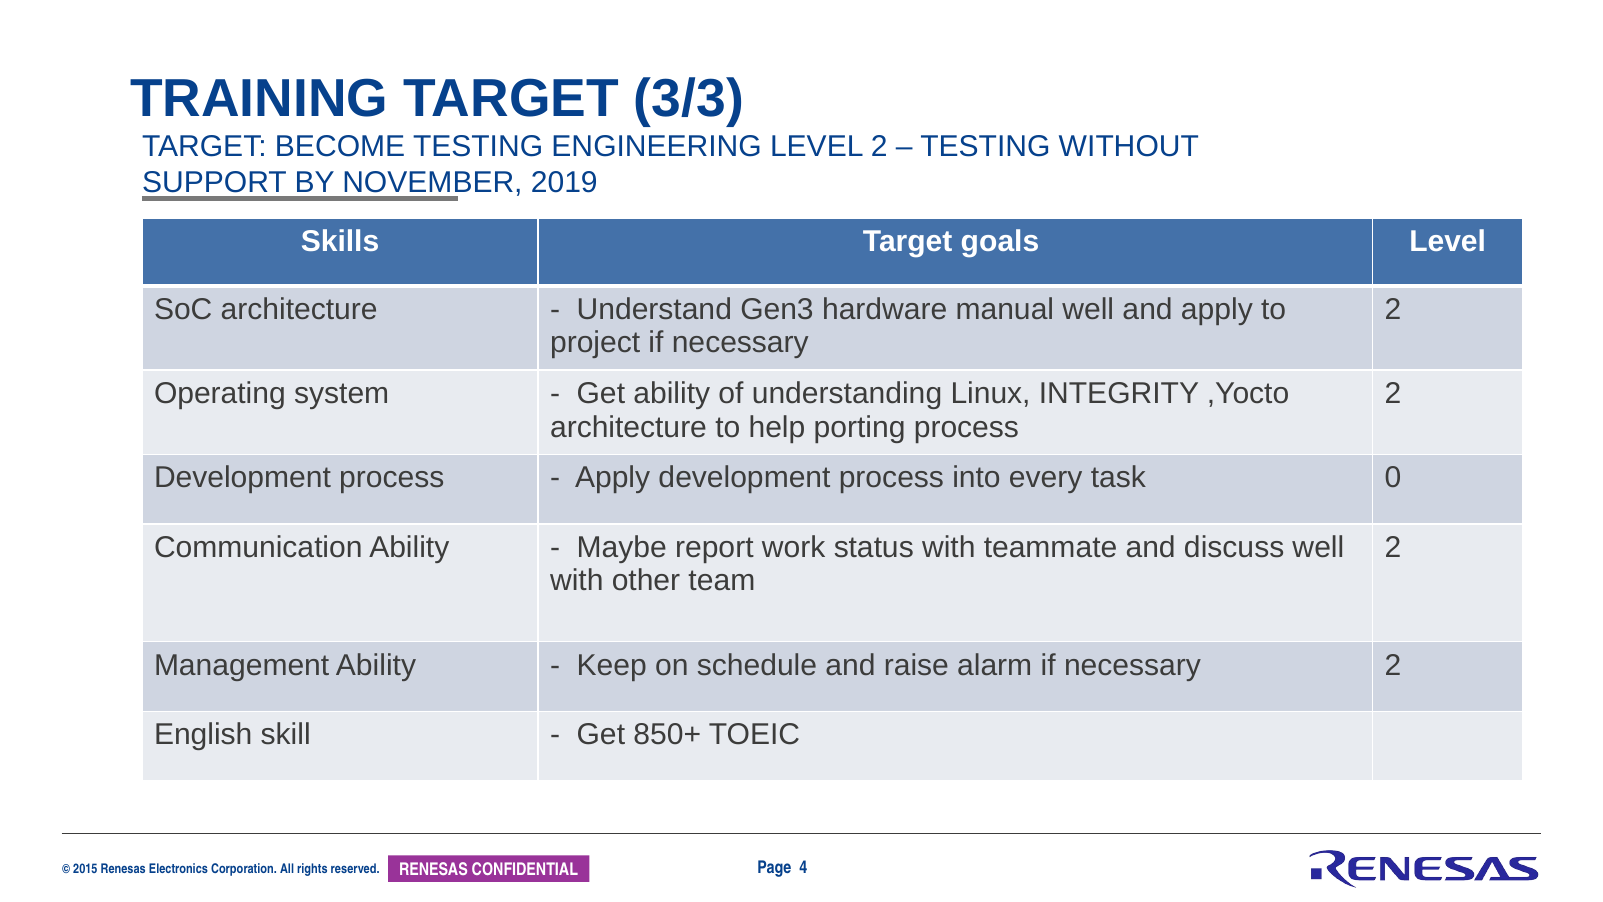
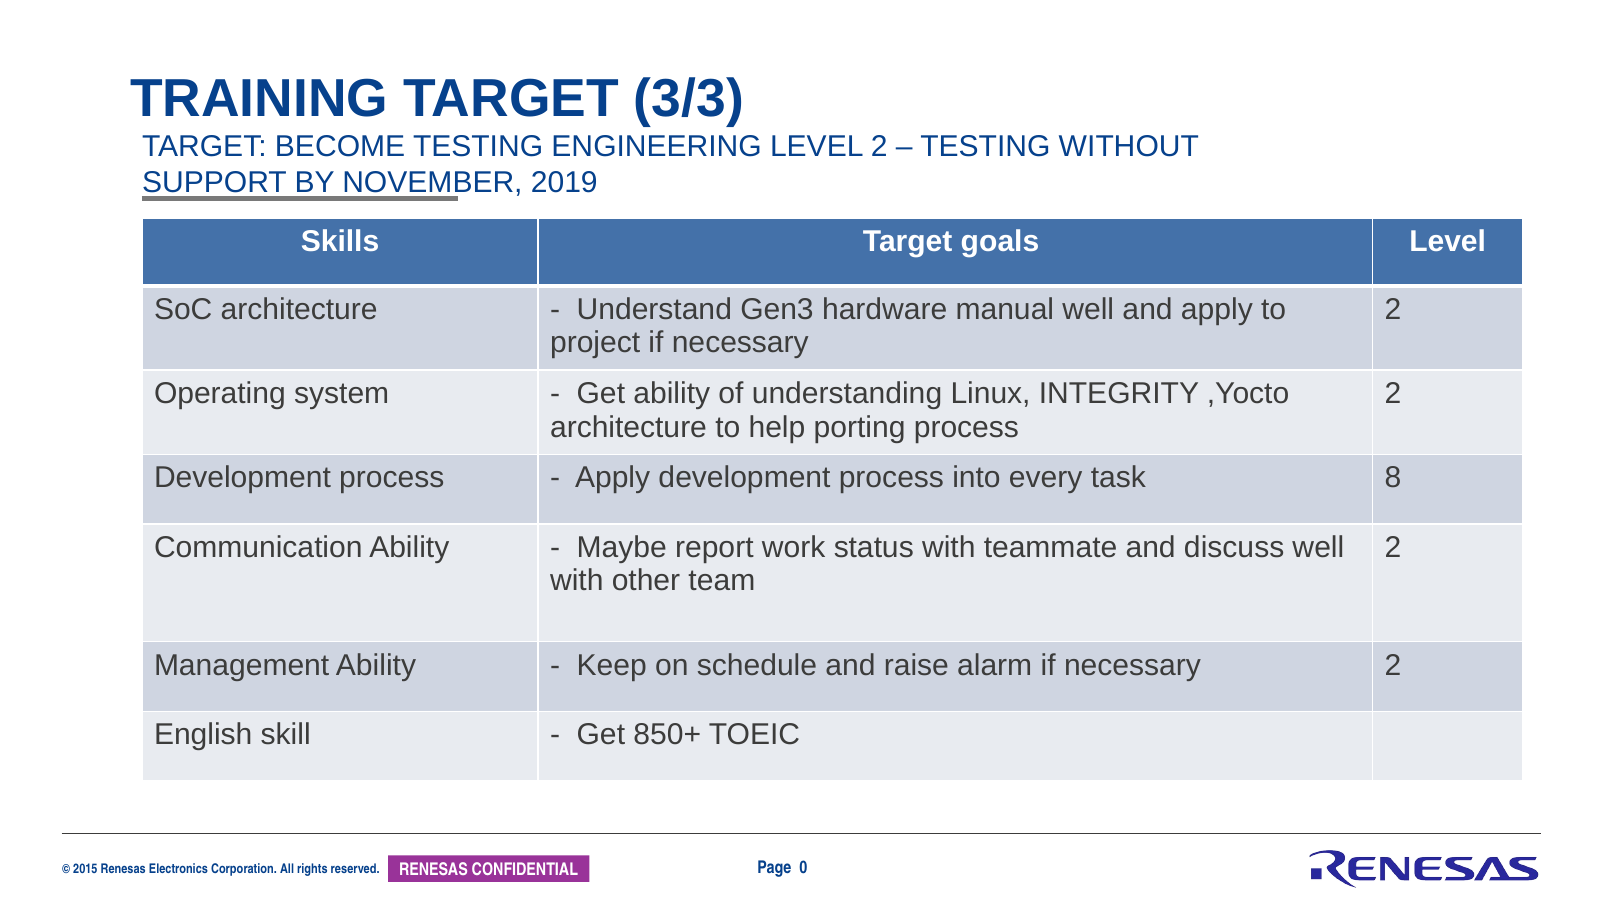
0: 0 -> 8 (1393, 478)
4: 4 -> 0 (803, 868)
